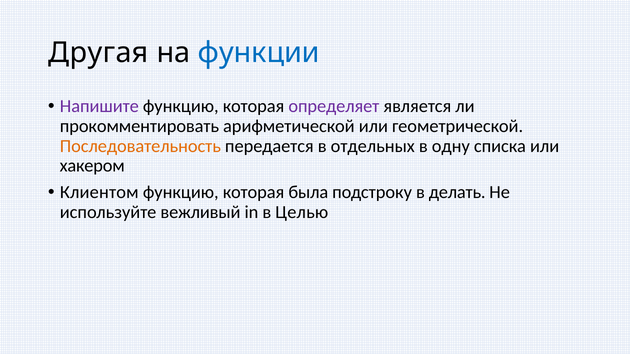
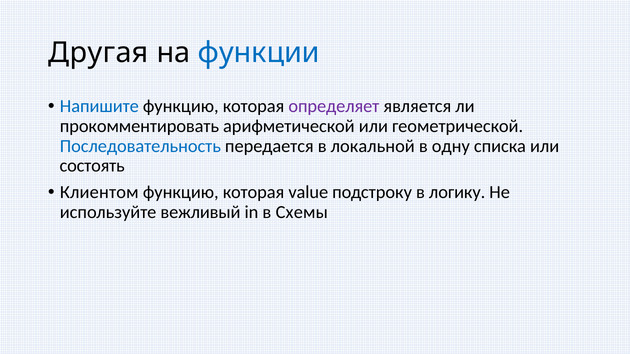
Напишите colour: purple -> blue (99, 107)
Последовательность colour: orange -> blue (140, 146)
отдельных: отдельных -> локальной (373, 146)
хакером: хакером -> состоять (92, 166)
была: была -> value (308, 192)
делать: делать -> логику (457, 192)
Целью: Целью -> Схемы (302, 212)
